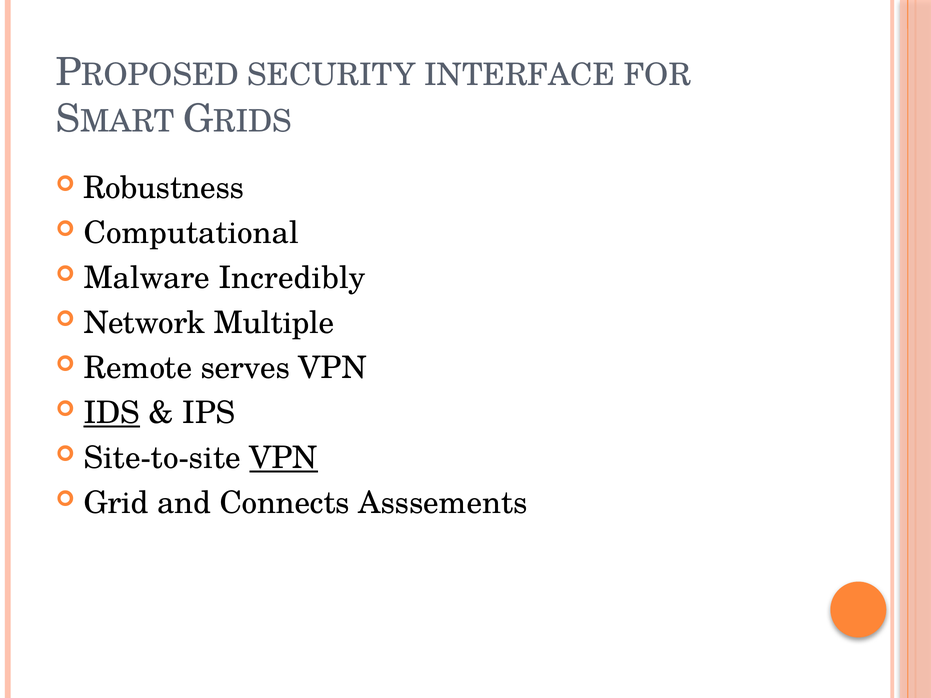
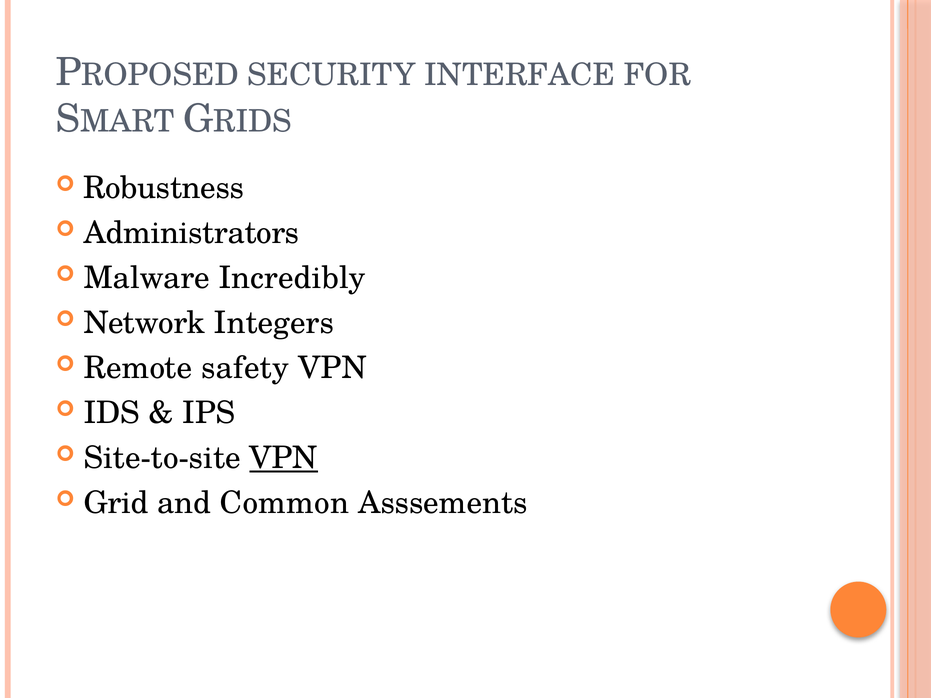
Computational: Computational -> Administrators (192, 233)
Multiple: Multiple -> Integers (274, 323)
serves: serves -> safety (245, 368)
IDS underline: present -> none (112, 413)
Connects: Connects -> Common (284, 503)
